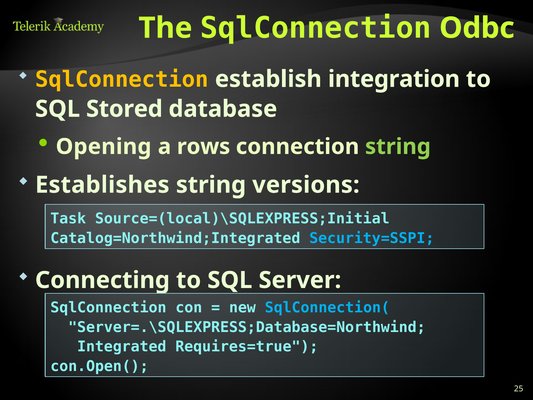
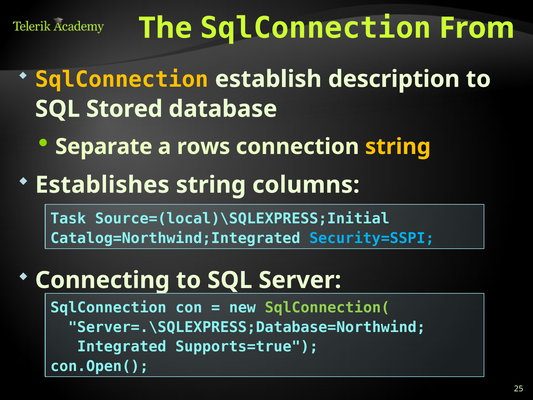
Odbc: Odbc -> From (477, 28)
integration: integration -> description (394, 79)
Opening: Opening -> Separate (104, 147)
string colour: light green -> yellow (398, 147)
versions: versions -> columns (306, 185)
SqlConnection( colour: light blue -> light green (327, 307)
Requires=true: Requires=true -> Supports=true (247, 347)
